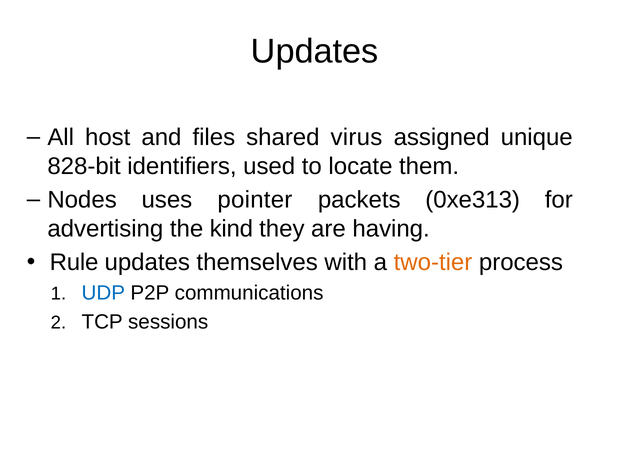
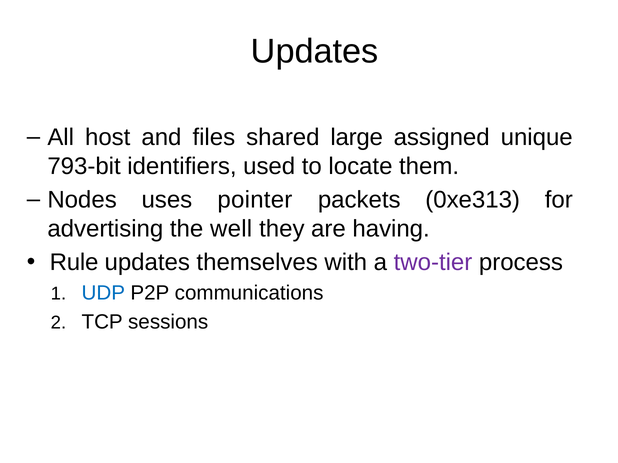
virus: virus -> large (357, 138)
828-bit: 828-bit -> 793-bit (84, 166)
kind: kind -> well (231, 229)
two-tier colour: orange -> purple (433, 263)
